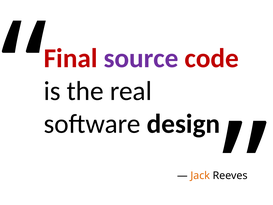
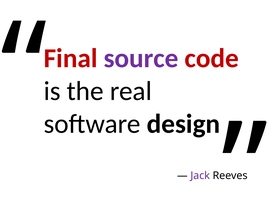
Jack colour: orange -> purple (200, 175)
